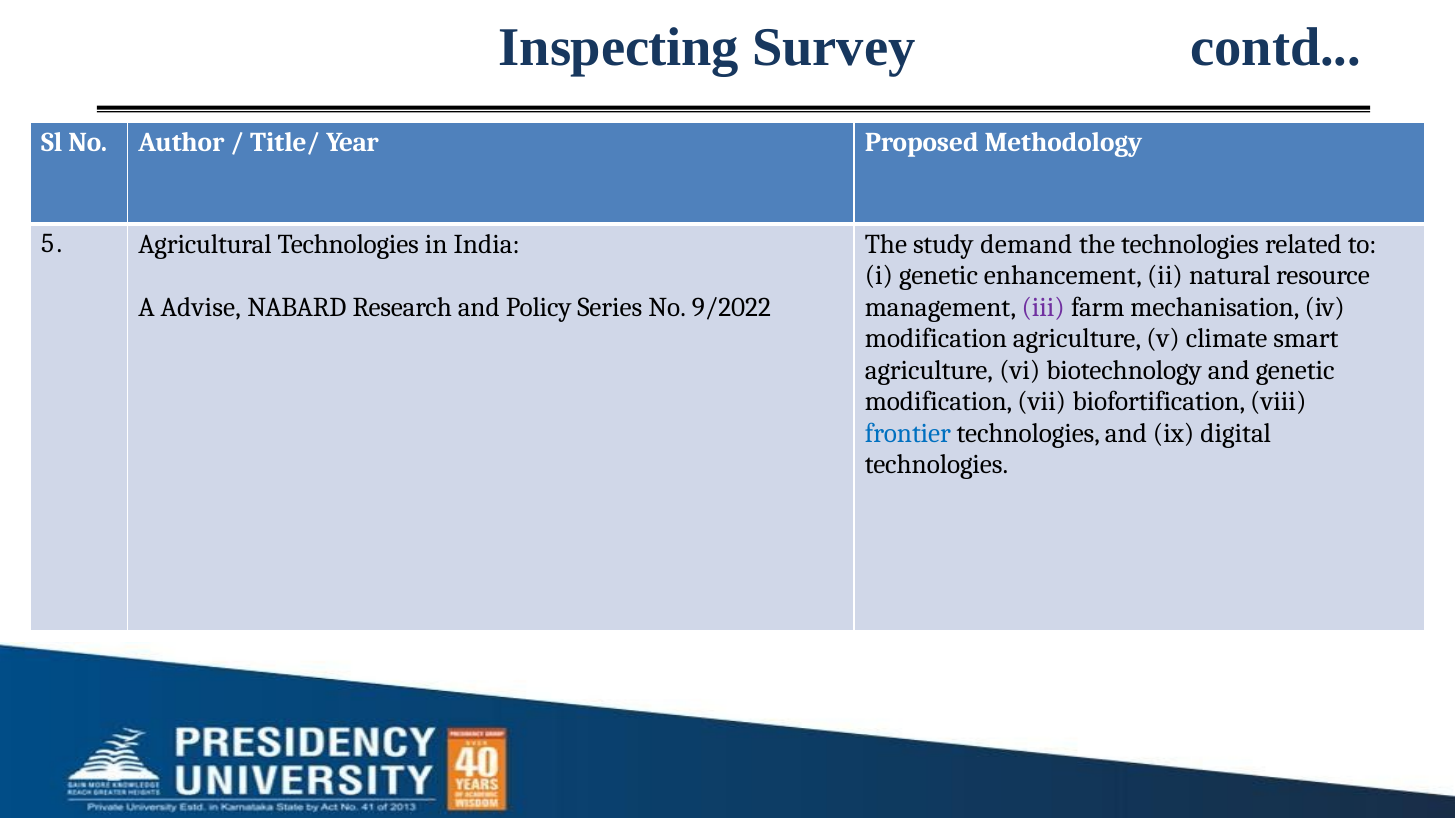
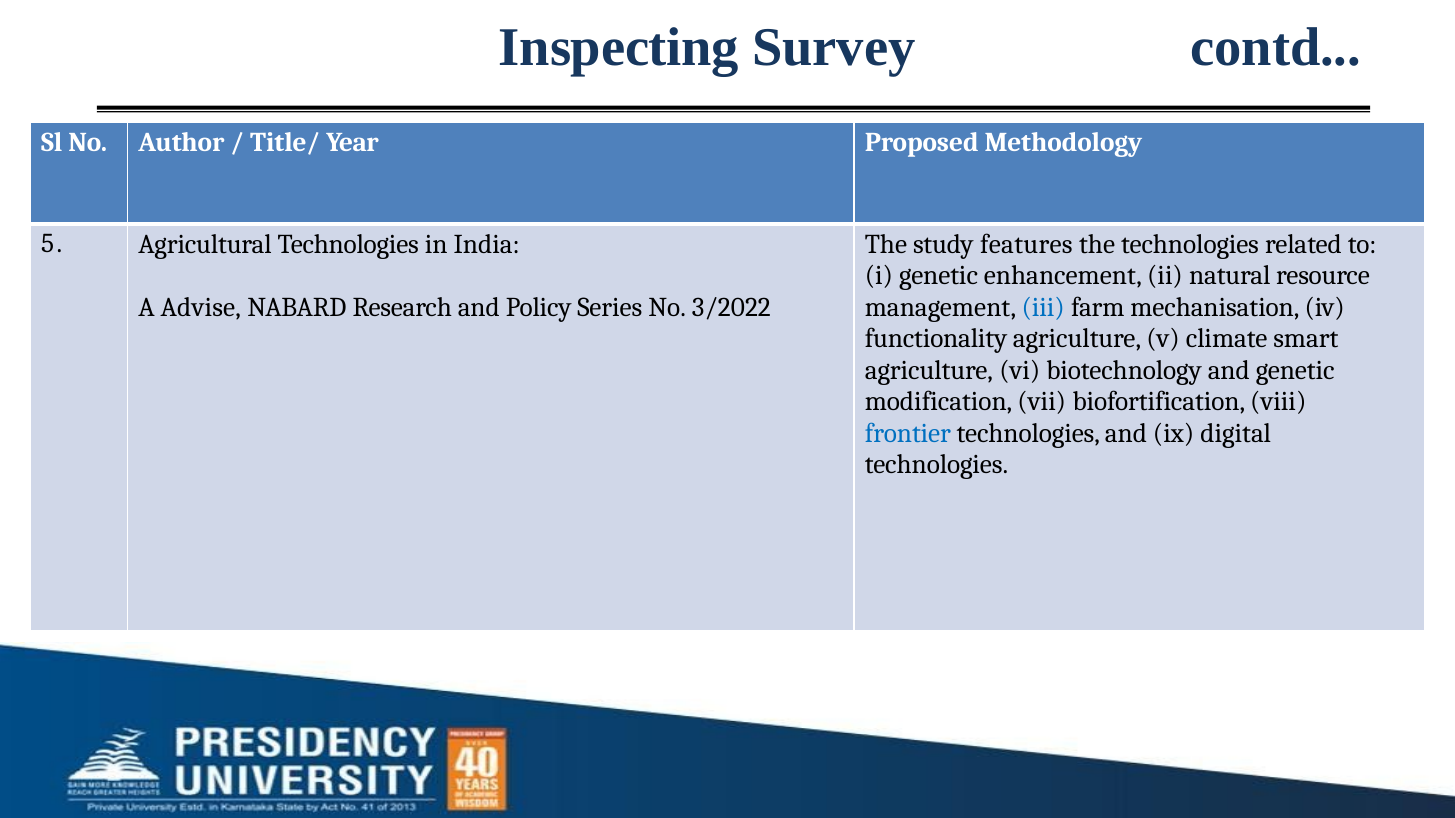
demand: demand -> features (1026, 245)
9/2022: 9/2022 -> 3/2022 (731, 308)
iii colour: purple -> blue (1043, 308)
modification: modification -> functionality (936, 339)
